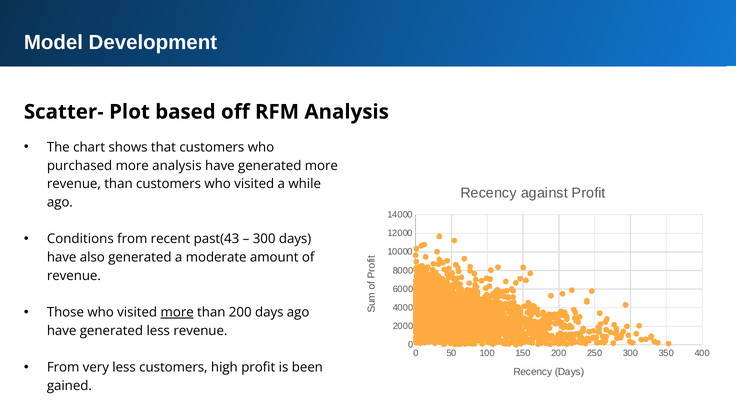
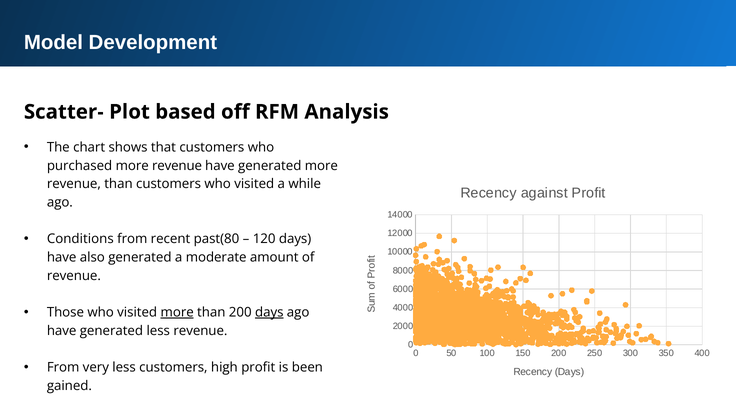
purchased more analysis: analysis -> revenue (177, 166)
past(43: past(43 -> past(80 (216, 239)
300: 300 -> 120 (264, 239)
days underline: none -> present (269, 312)
